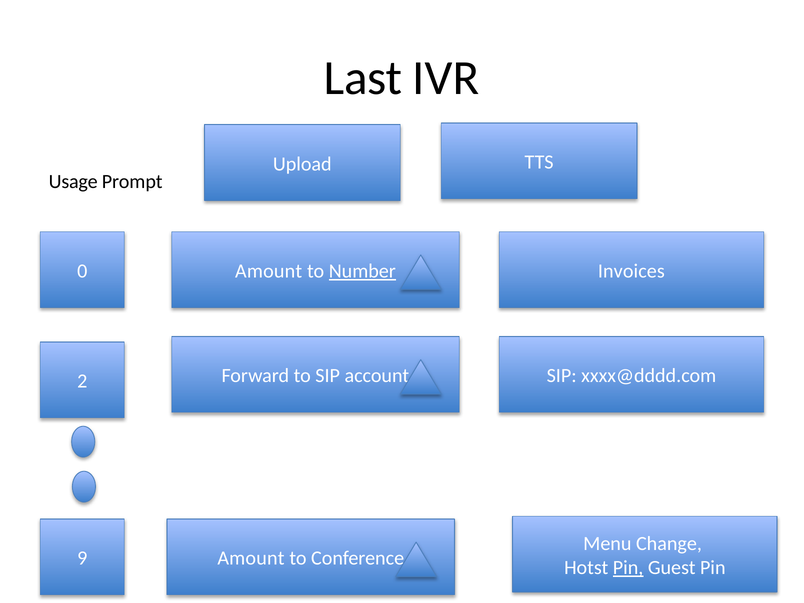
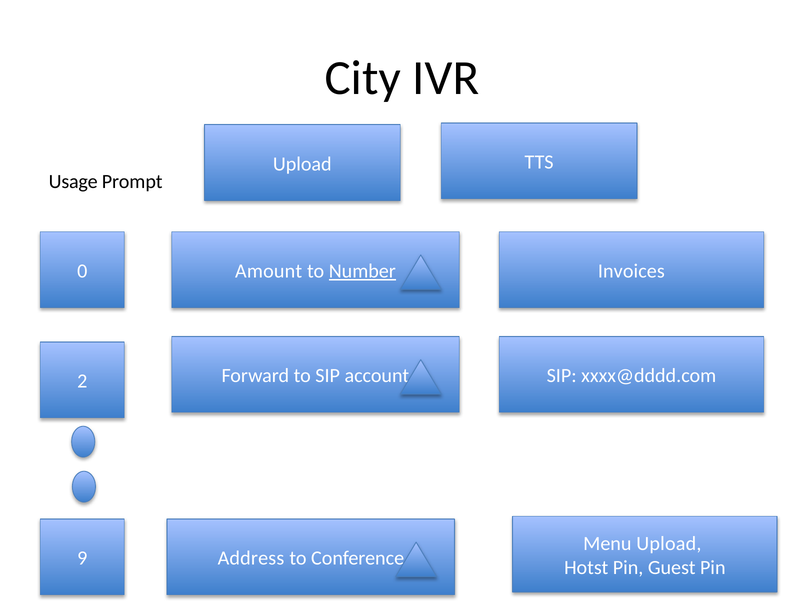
Last: Last -> City (363, 78)
Menu Change: Change -> Upload (669, 544)
Amount: Amount -> Address (251, 558)
Pin underline: present -> none (628, 568)
